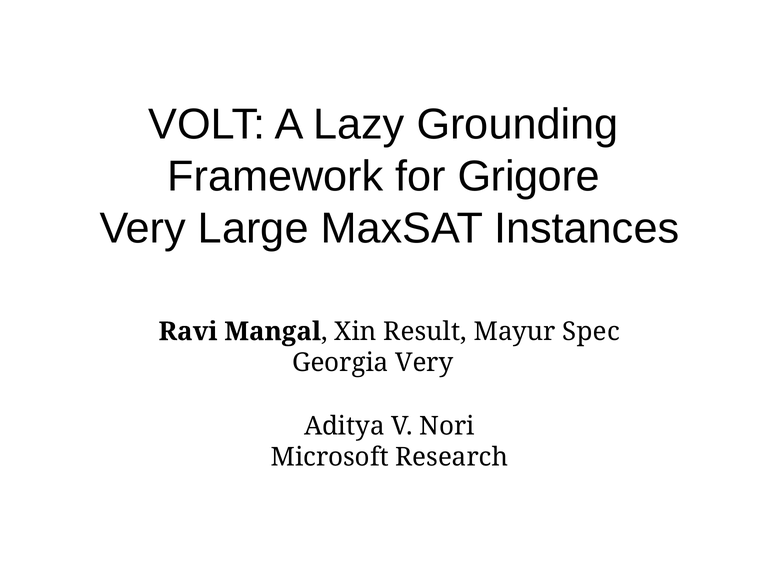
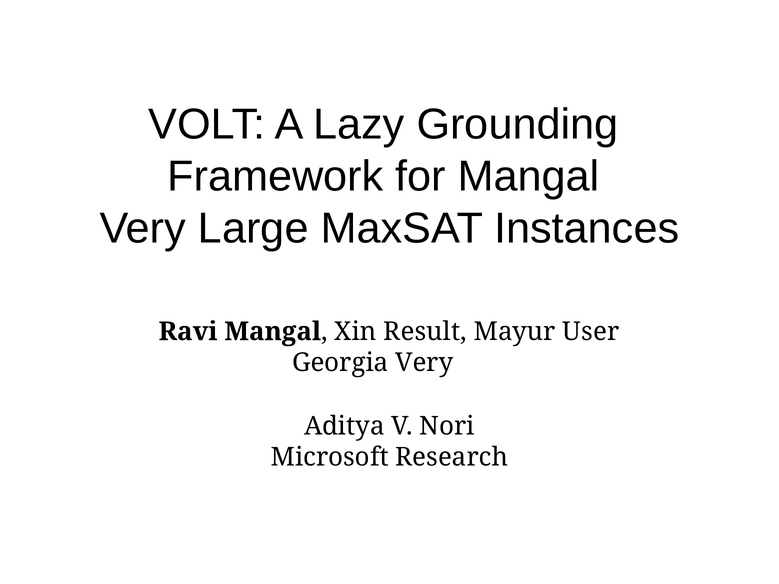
for Grigore: Grigore -> Mangal (529, 176)
Spec: Spec -> User (591, 332)
